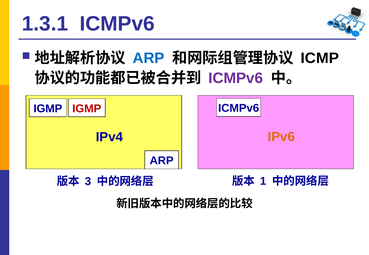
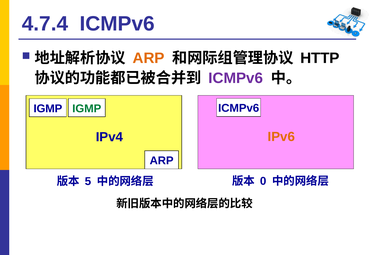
1.3.1: 1.3.1 -> 4.7.4 (45, 24)
ARP colour: blue -> orange (149, 58)
ICMP: ICMP -> HTTP (320, 58)
IGMP colour: red -> green (87, 109)
1: 1 -> 0 (263, 181)
3: 3 -> 5 (88, 182)
